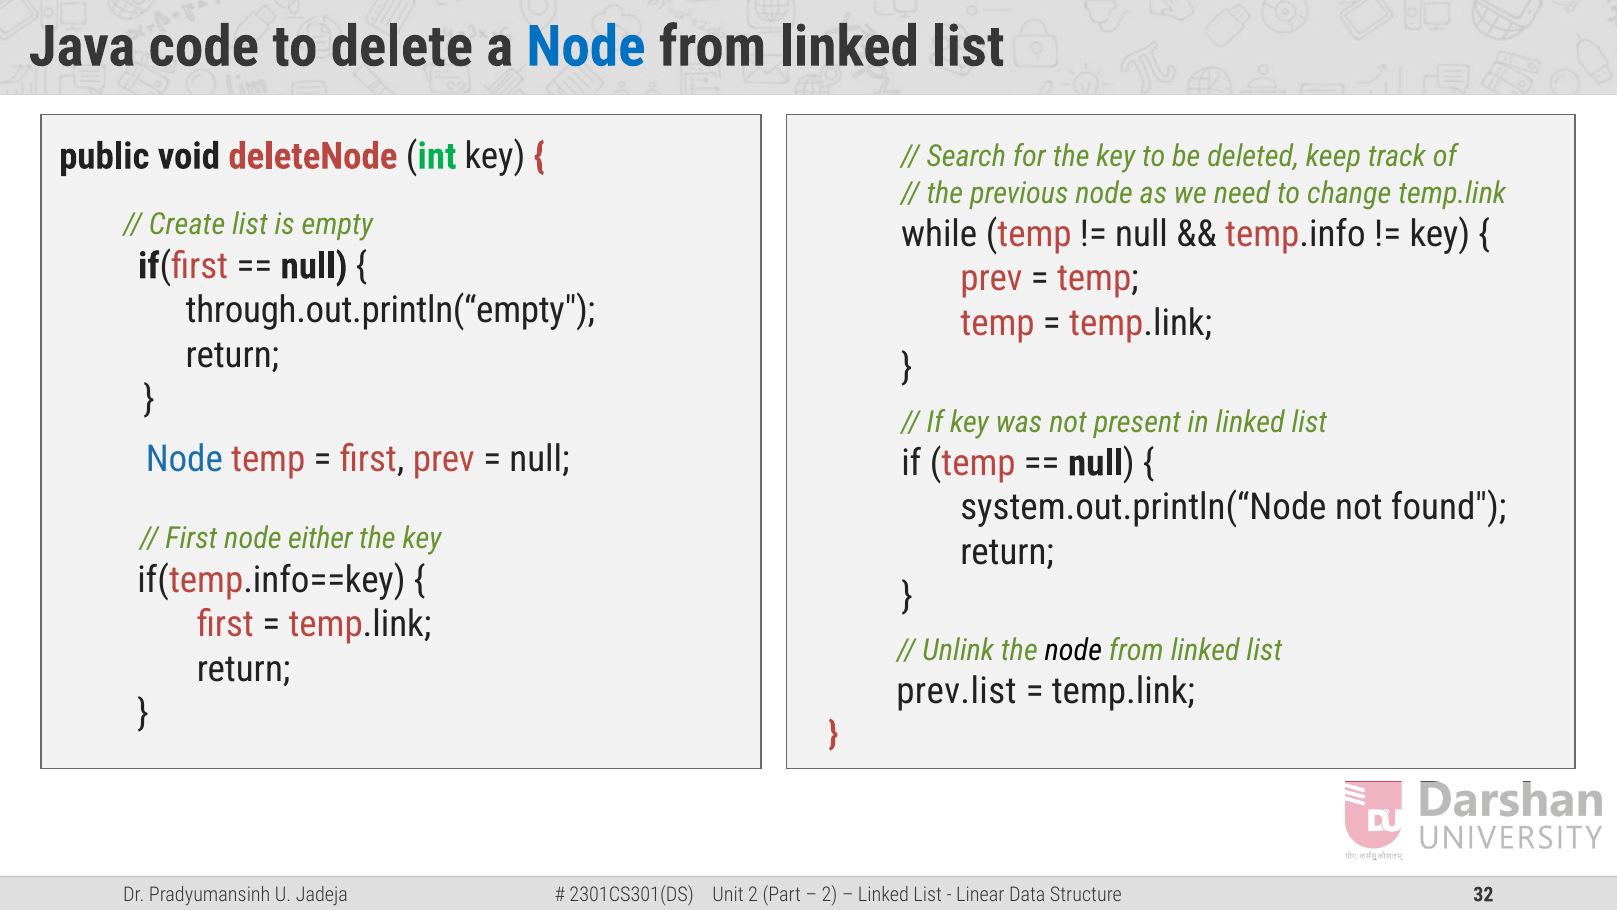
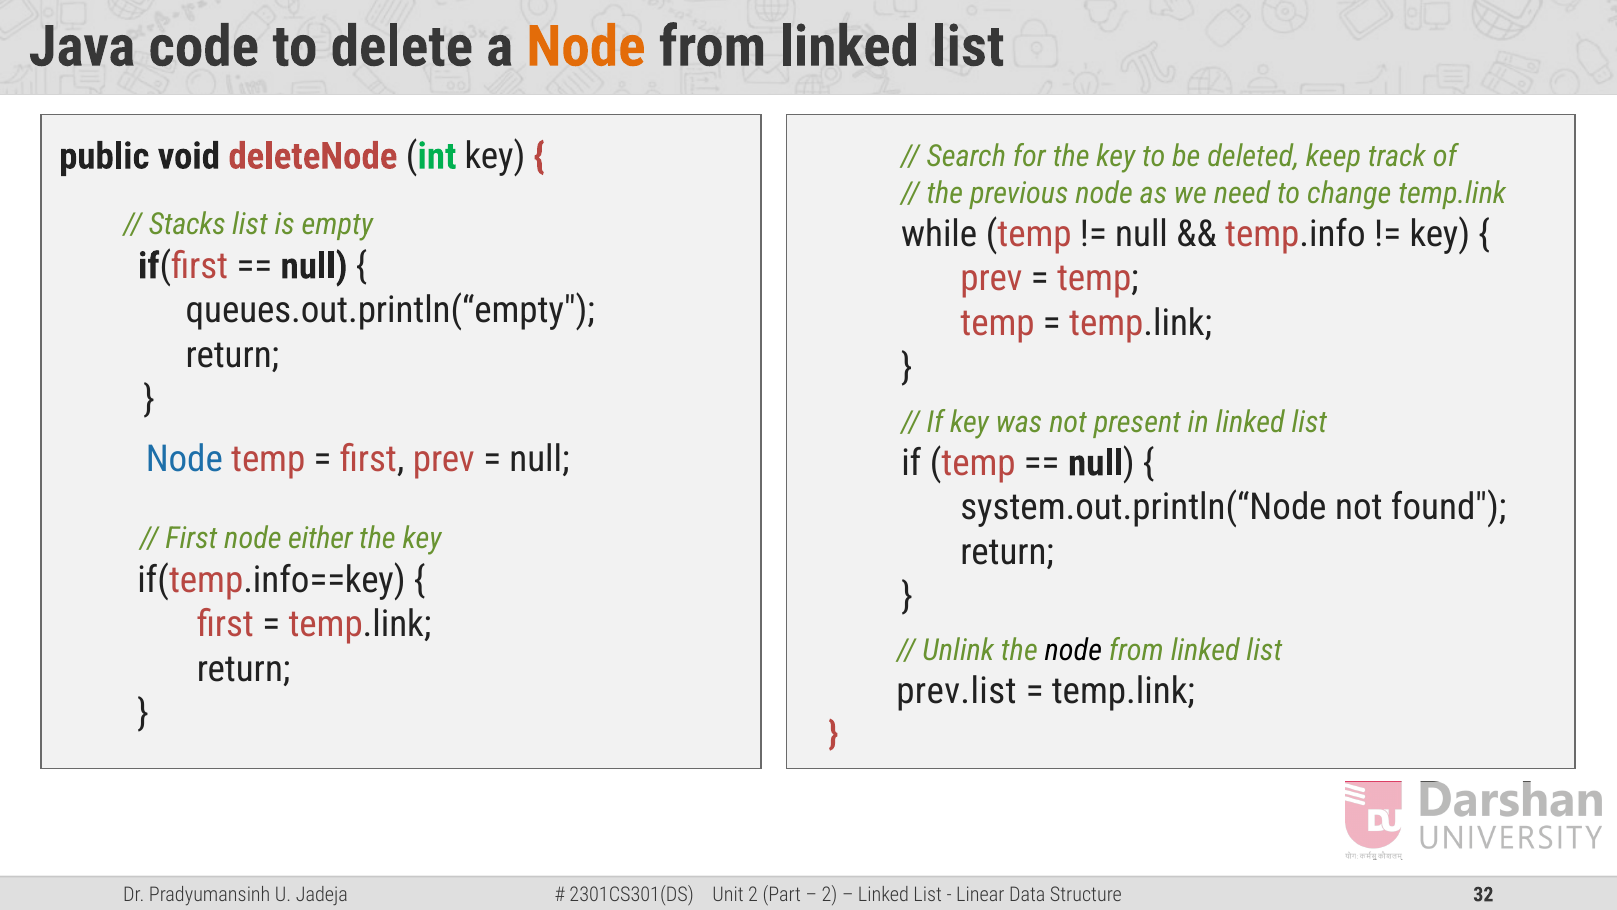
Node colour: blue -> orange (586, 47)
Create: Create -> Stacks (187, 224)
through.out.println(“empty: through.out.println(“empty -> queues.out.println(“empty (390, 310)
